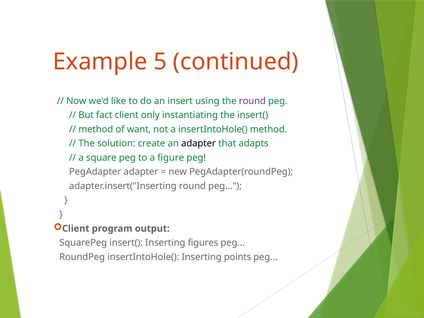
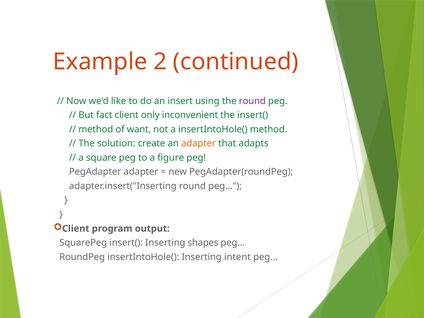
5: 5 -> 2 (160, 62)
instantiating: instantiating -> inconvenient (190, 115)
adapter colour: black -> orange (199, 144)
figures: figures -> shapes (203, 243)
points: points -> intent (237, 257)
